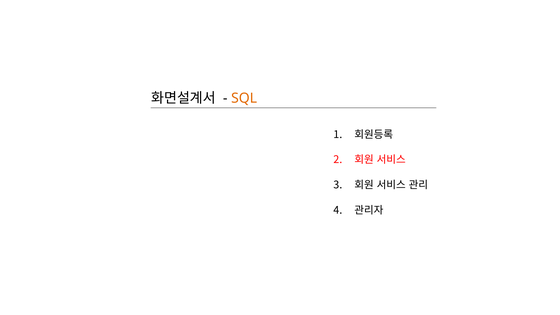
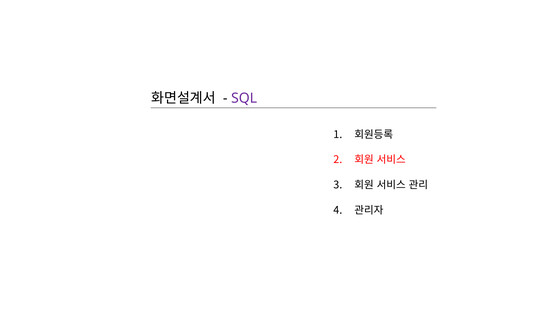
SQL colour: orange -> purple (244, 98)
